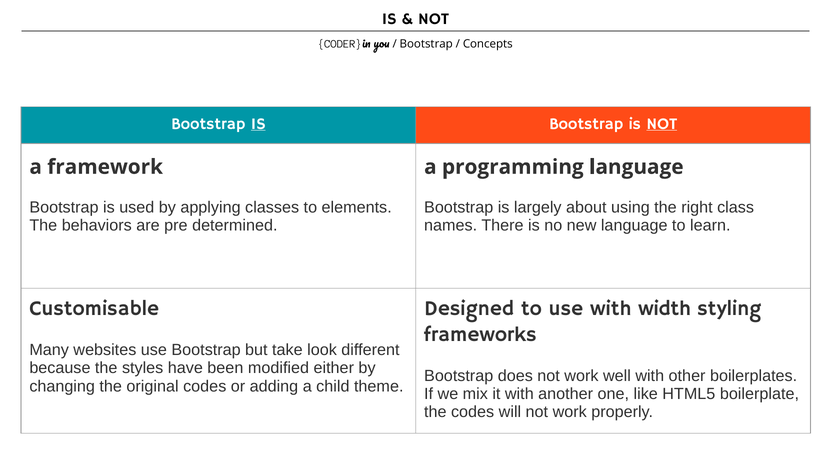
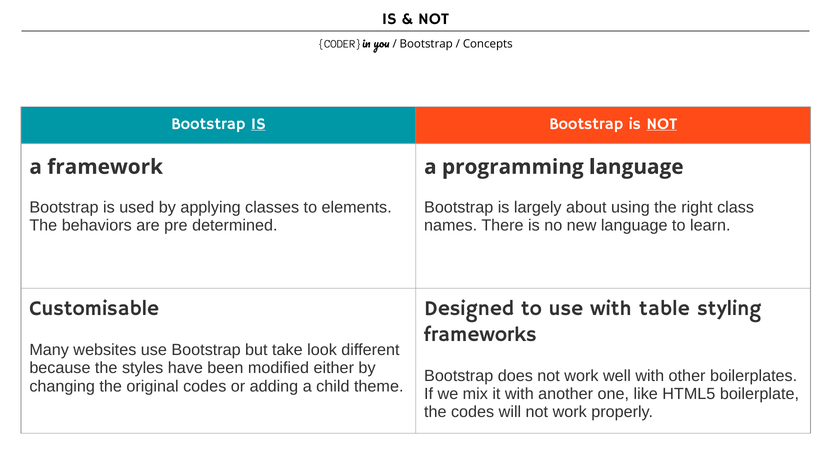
width: width -> table (664, 309)
